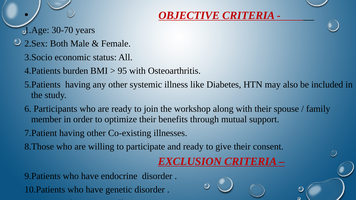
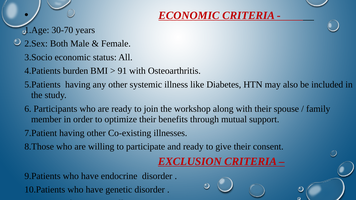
OBJECTIVE: OBJECTIVE -> ECONOMIC (189, 15)
95: 95 -> 91 (122, 71)
